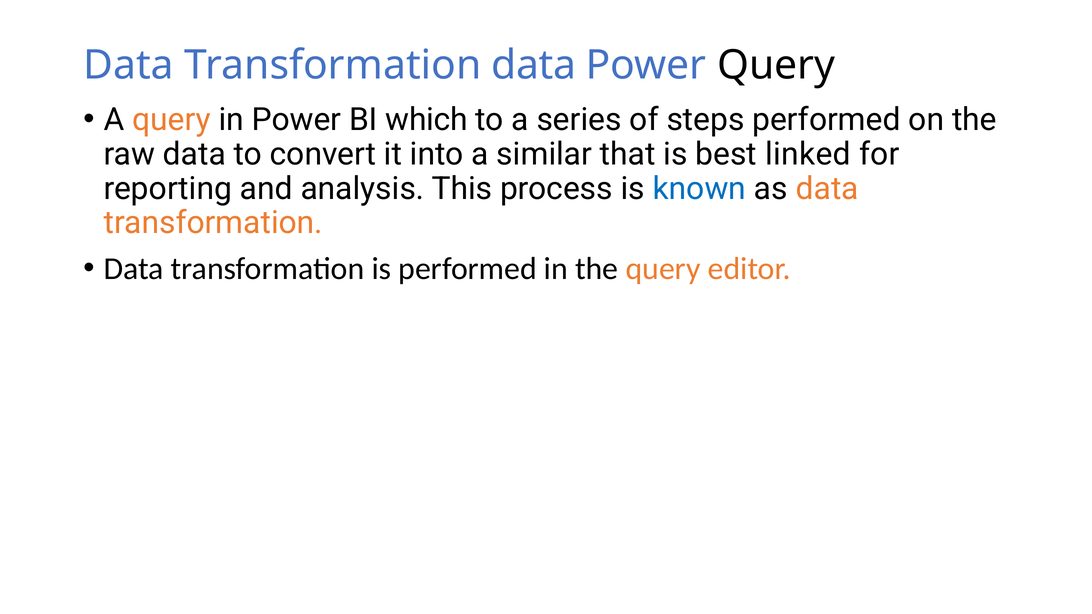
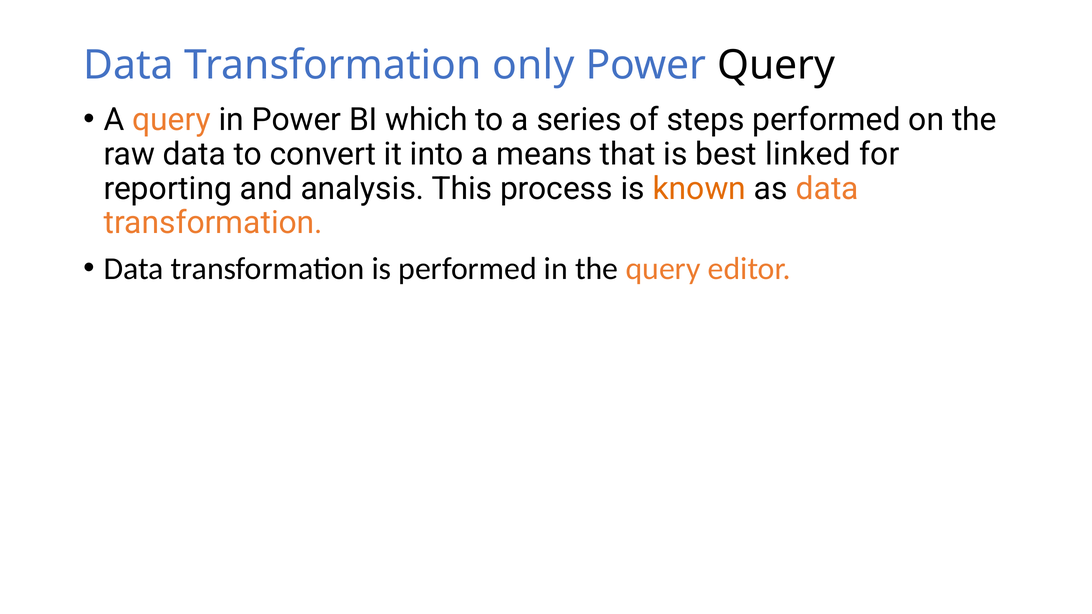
Transformation data: data -> only (533, 65)
similar: similar -> means (544, 154)
known colour: blue -> orange (699, 189)
